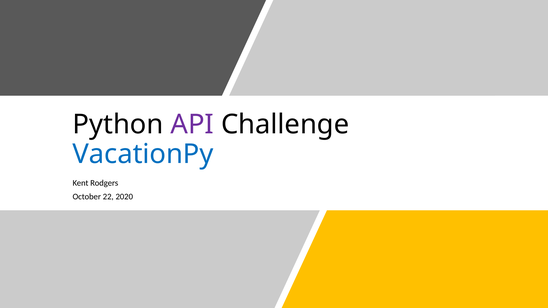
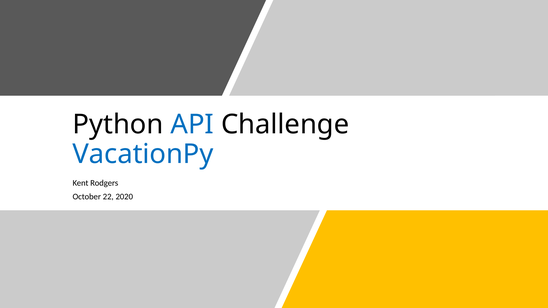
API colour: purple -> blue (192, 125)
